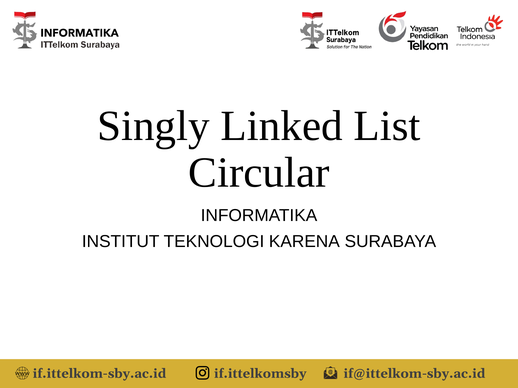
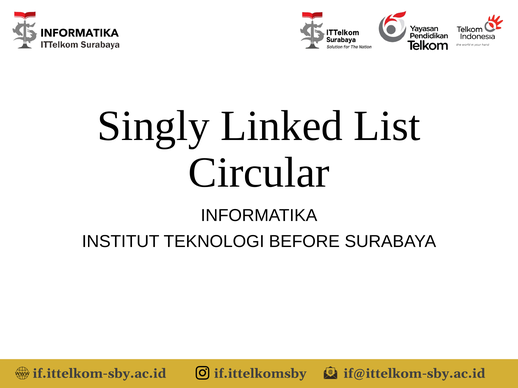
KARENA: KARENA -> BEFORE (304, 242)
